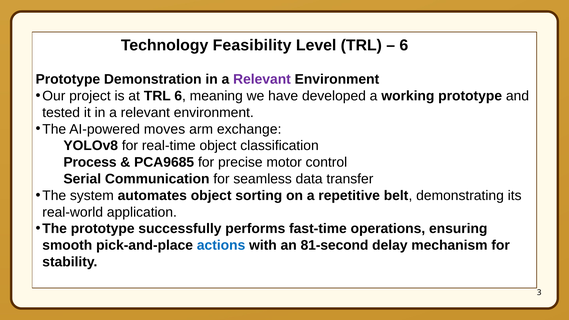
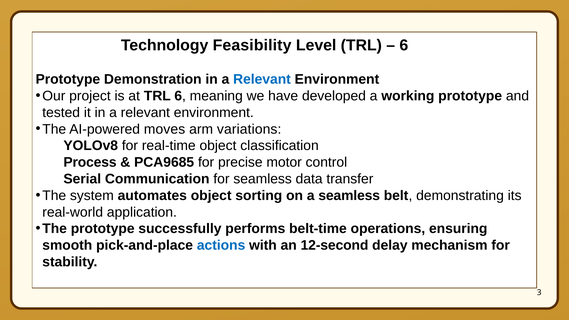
Relevant colour: purple -> blue (262, 79)
exchange: exchange -> variations (249, 129)
a repetitive: repetitive -> seamless (349, 196)
fast-time: fast-time -> belt-time (318, 229)
81-second: 81-second -> 12-second (334, 245)
